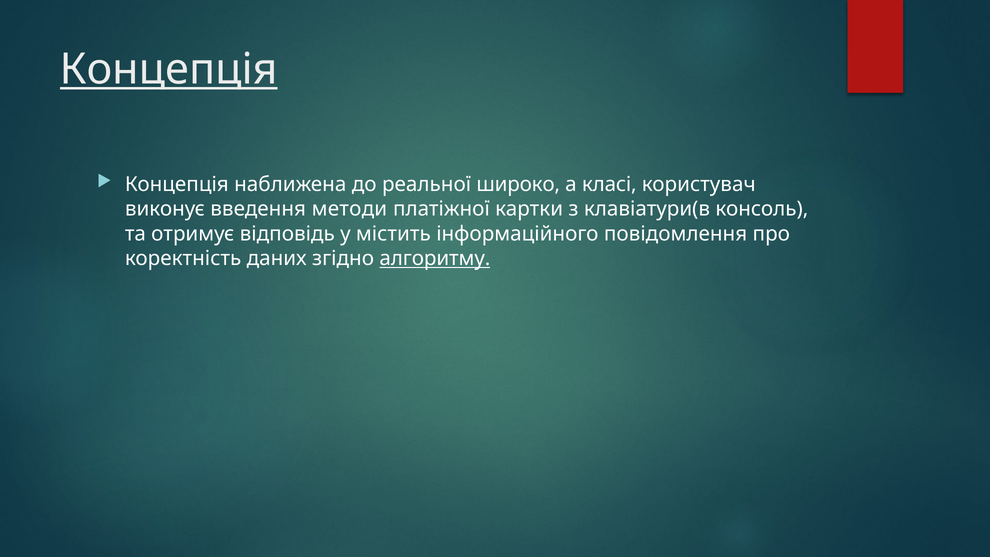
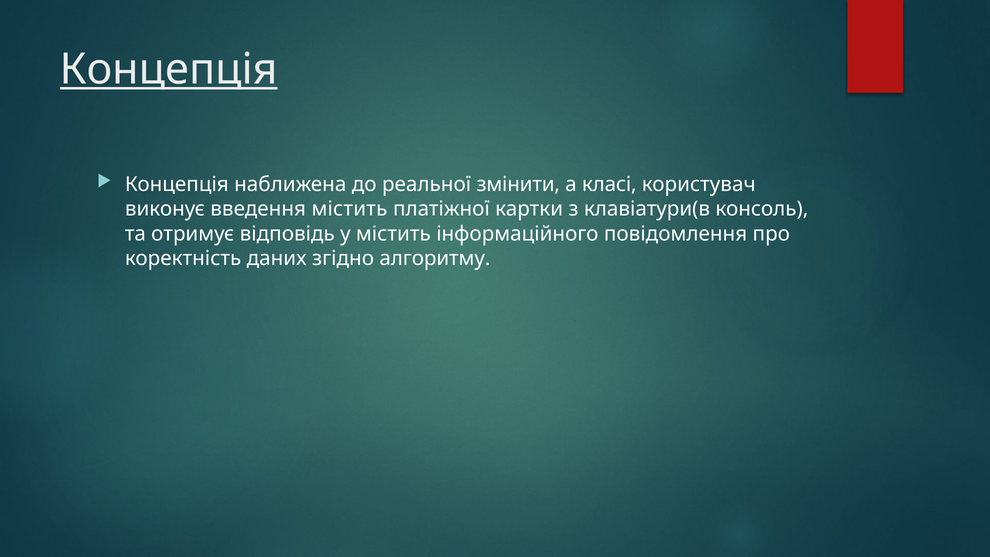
широко: широко -> змінити (518, 184)
введення методи: методи -> містить (349, 209)
алгоритму underline: present -> none (435, 259)
